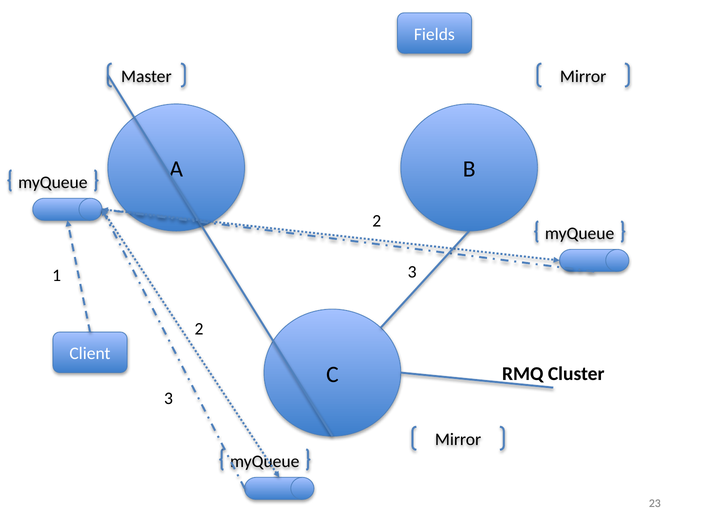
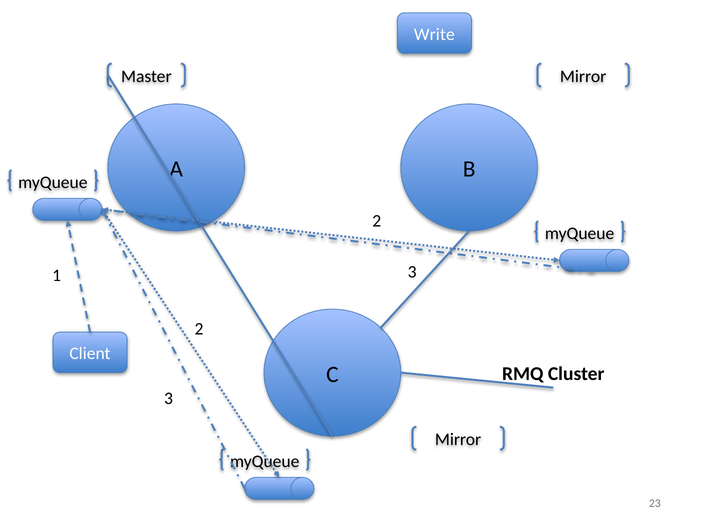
Fields: Fields -> Write (434, 34)
